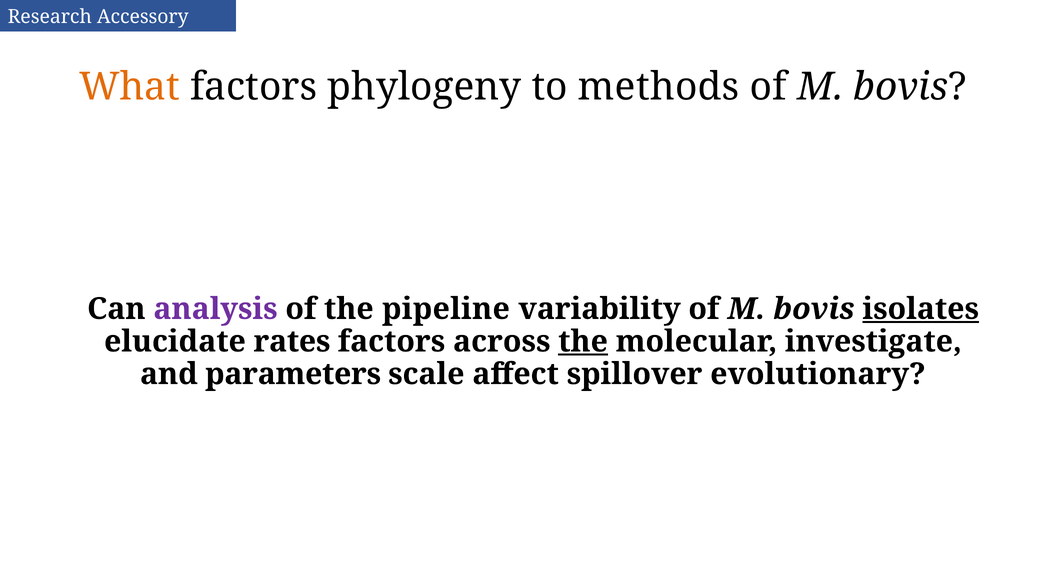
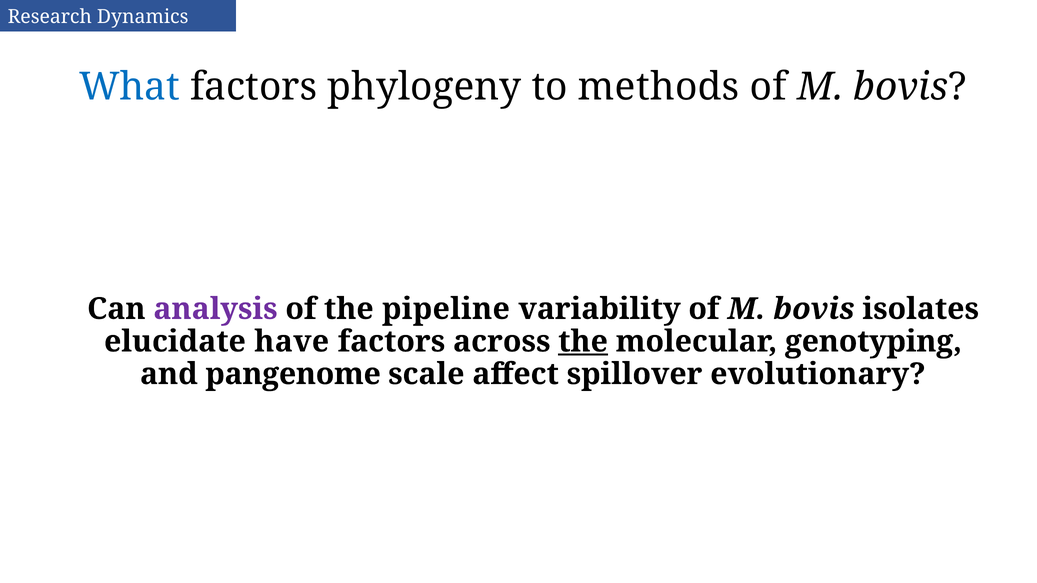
Accessory: Accessory -> Dynamics (143, 17)
What colour: orange -> blue (130, 87)
isolates underline: present -> none (921, 309)
rates: rates -> have (292, 342)
investigate: investigate -> genotyping (873, 342)
parameters: parameters -> pangenome (293, 374)
